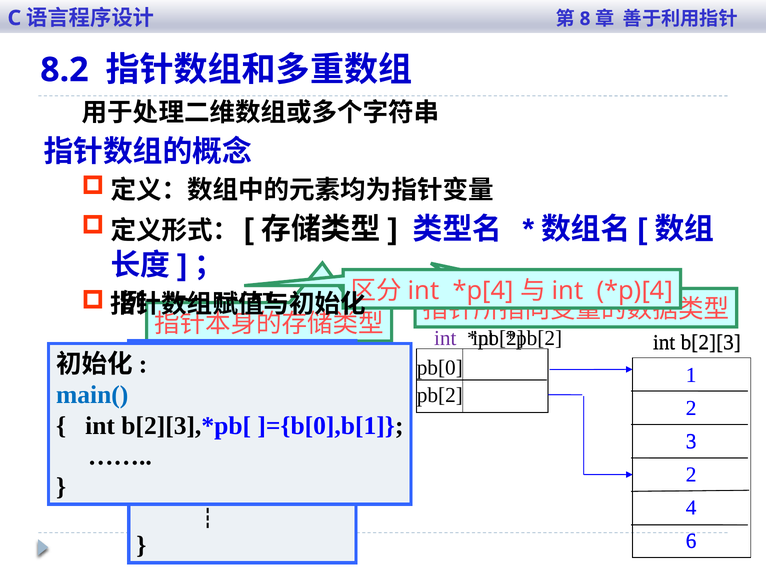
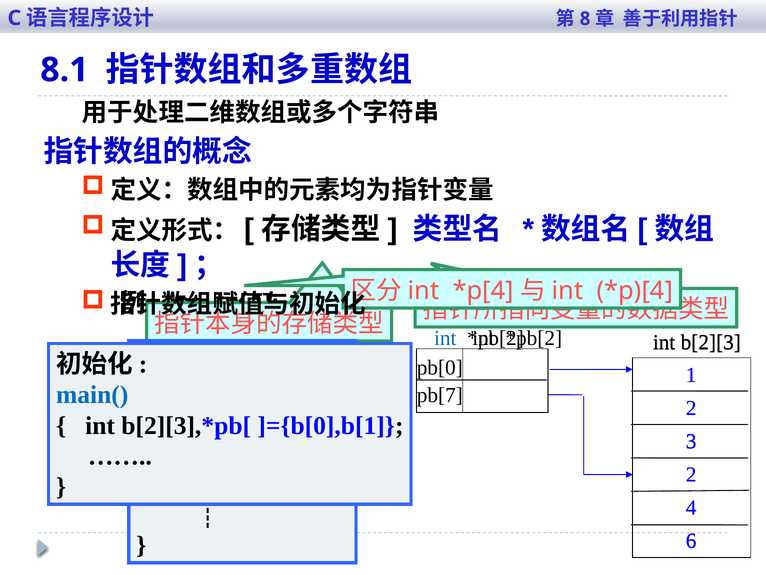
8.2: 8.2 -> 8.1 (64, 70)
int colour: purple -> blue (445, 338)
pb[2: pb[2 -> pb[7 (440, 395)
